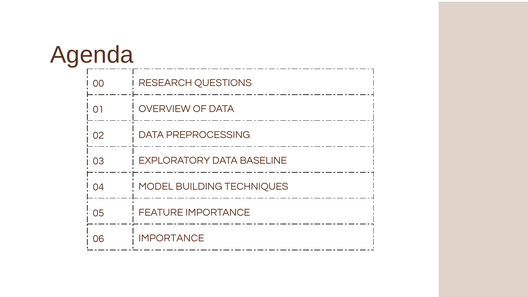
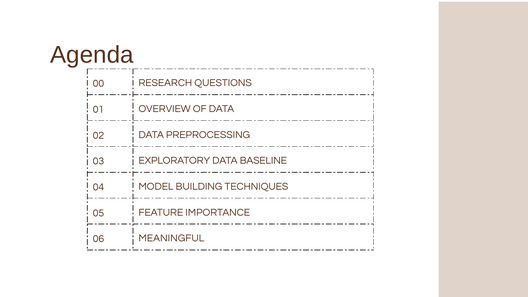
06 IMPORTANCE: IMPORTANCE -> MEANINGFUL (171, 238)
